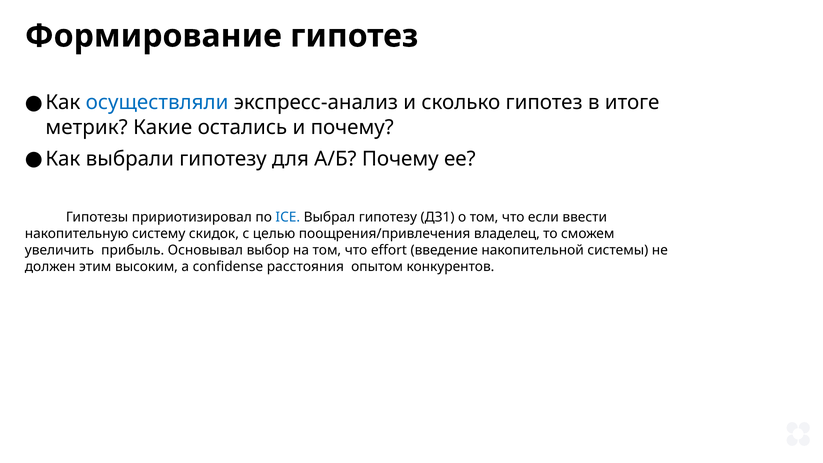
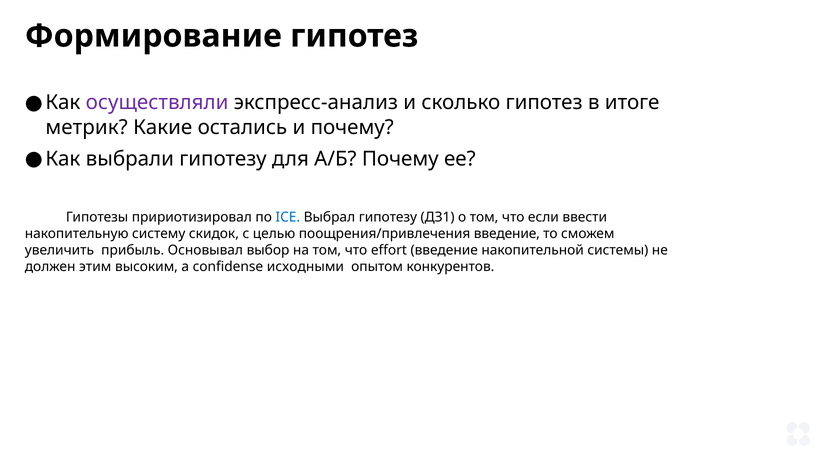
осуществляли colour: blue -> purple (157, 103)
поощрения/привлечения владелец: владелец -> введение (507, 234)
расстояния: расстояния -> исходными (305, 267)
